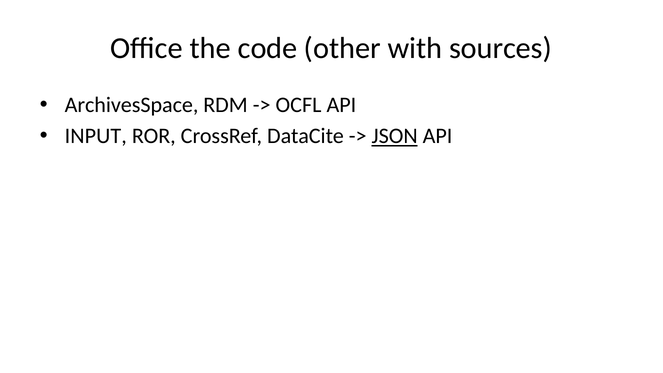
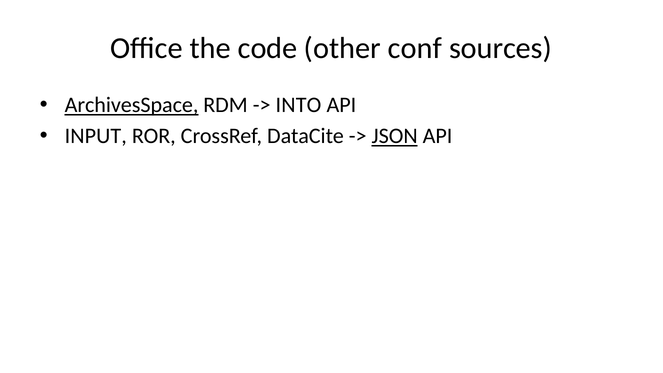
with: with -> conf (415, 48)
ArchivesSpace underline: none -> present (132, 105)
OCFL: OCFL -> INTO (298, 105)
